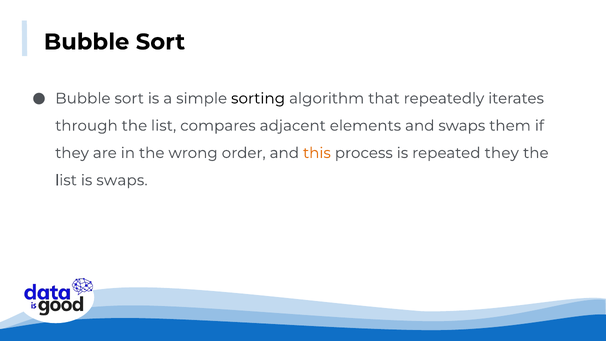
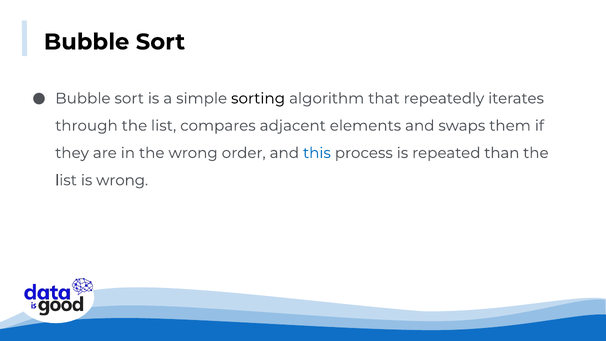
this colour: orange -> blue (317, 153)
repeated they: they -> than (502, 153)
is swaps: swaps -> wrong (122, 180)
